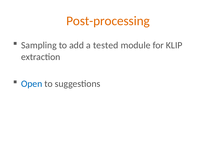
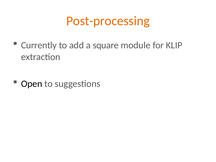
Sampling: Sampling -> Currently (39, 45)
tested: tested -> square (106, 45)
Open colour: blue -> black (32, 84)
